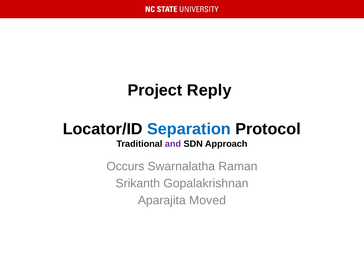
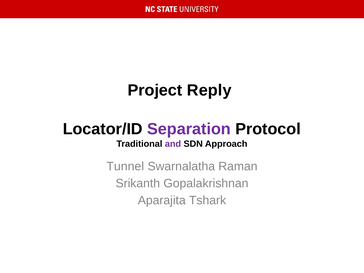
Separation colour: blue -> purple (189, 129)
Occurs: Occurs -> Tunnel (125, 166)
Moved: Moved -> Tshark (208, 200)
